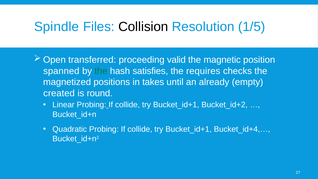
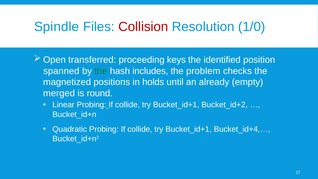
Collision colour: black -> red (143, 27)
1/5: 1/5 -> 1/0 (252, 27)
valid: valid -> keys (176, 60)
magnetic: magnetic -> identified (222, 60)
satisfies: satisfies -> includes (150, 71)
requires: requires -> problem (203, 71)
takes: takes -> holds (153, 82)
created: created -> merged (59, 93)
